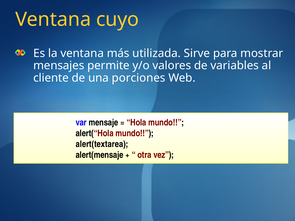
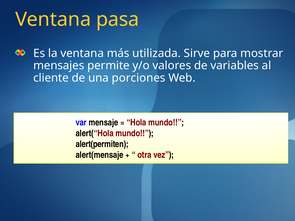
cuyo: cuyo -> pasa (118, 19)
alert(textarea: alert(textarea -> alert(permiten (102, 144)
